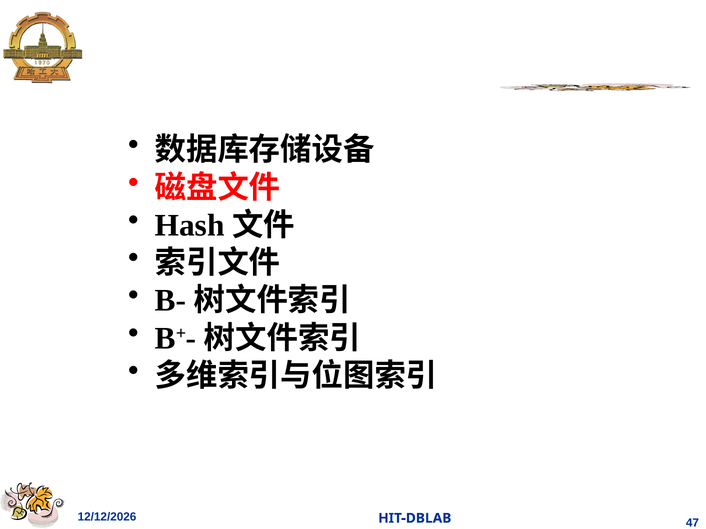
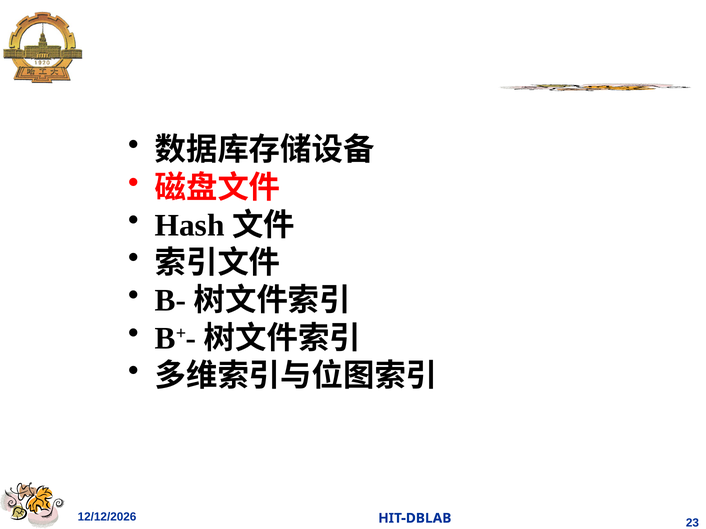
47: 47 -> 23 (692, 523)
